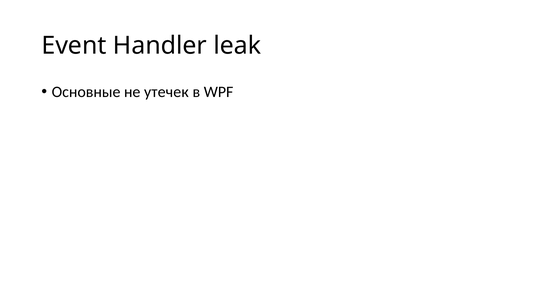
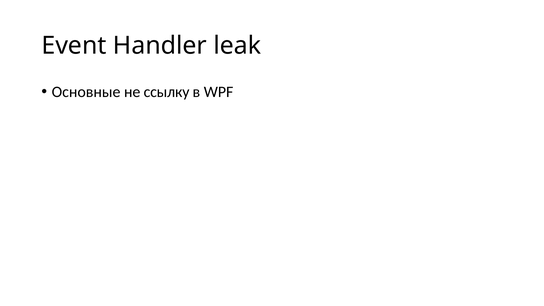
утечек: утечек -> ссылку (167, 92)
